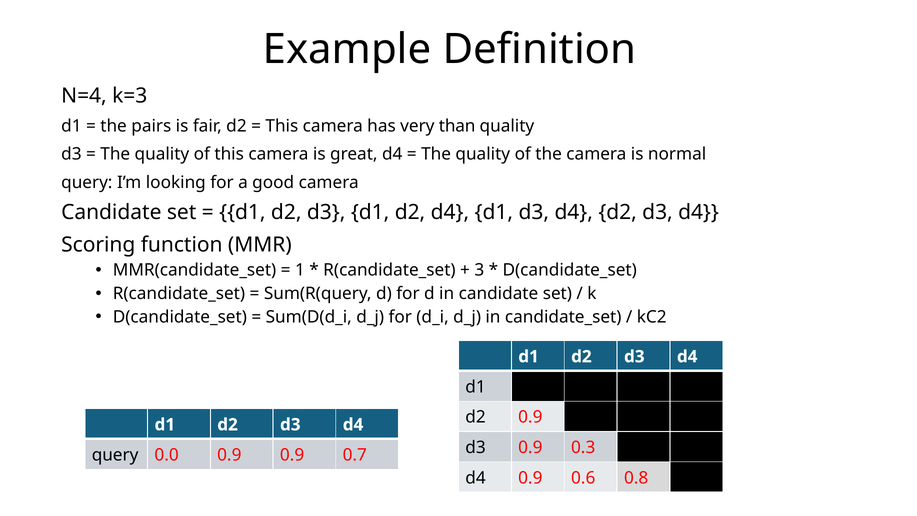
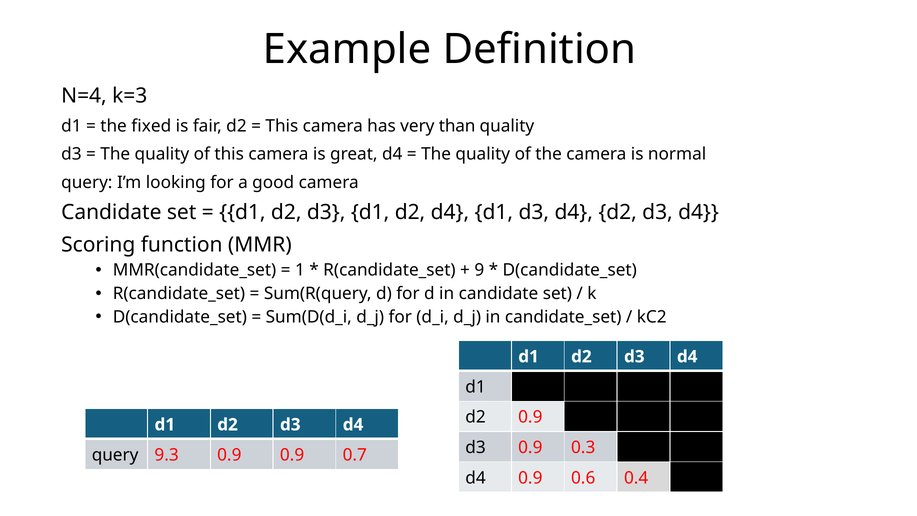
pairs: pairs -> fixed (151, 126)
3: 3 -> 9 (479, 270)
0.0: 0.0 -> 9.3 (167, 455)
0.8: 0.8 -> 0.4 (636, 478)
